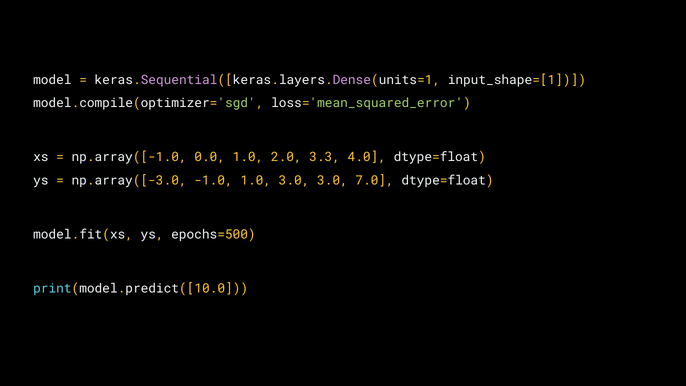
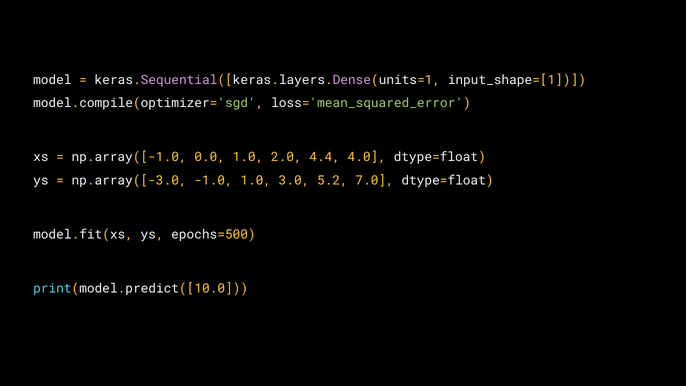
3.3: 3.3 -> 4.4 (325, 157)
3.0 3.0: 3.0 -> 5.2 (332, 180)
